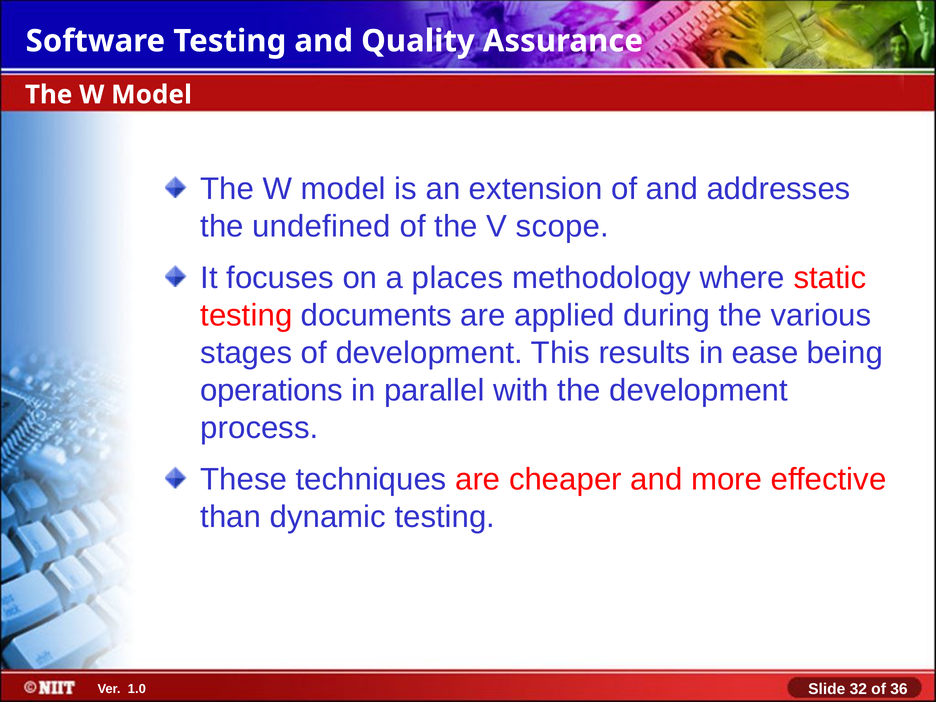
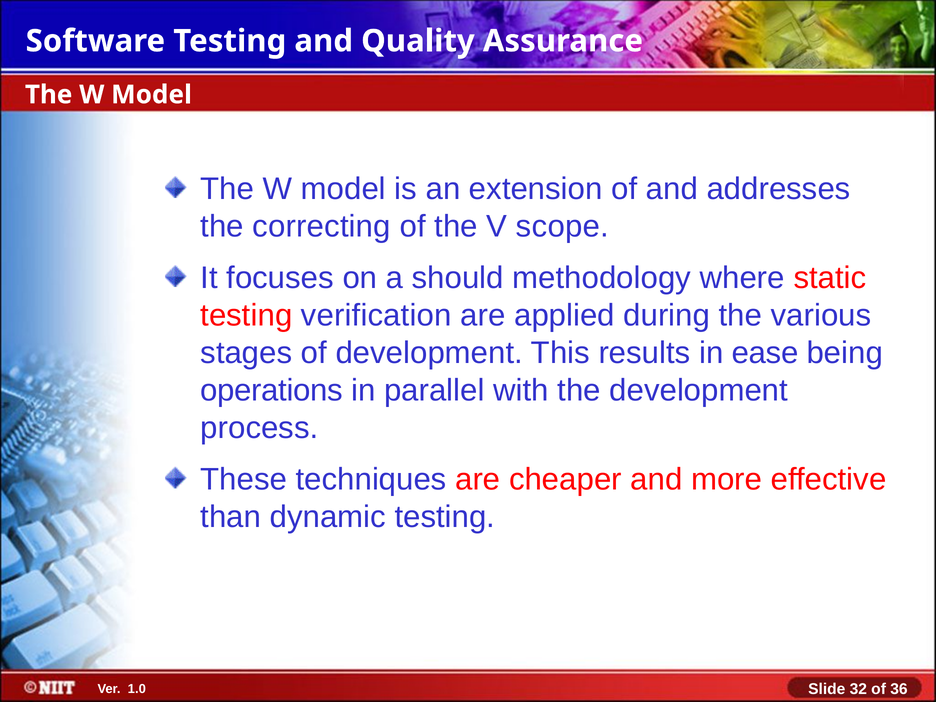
undefined: undefined -> correcting (322, 227)
places: places -> should (458, 278)
documents: documents -> verification (376, 315)
